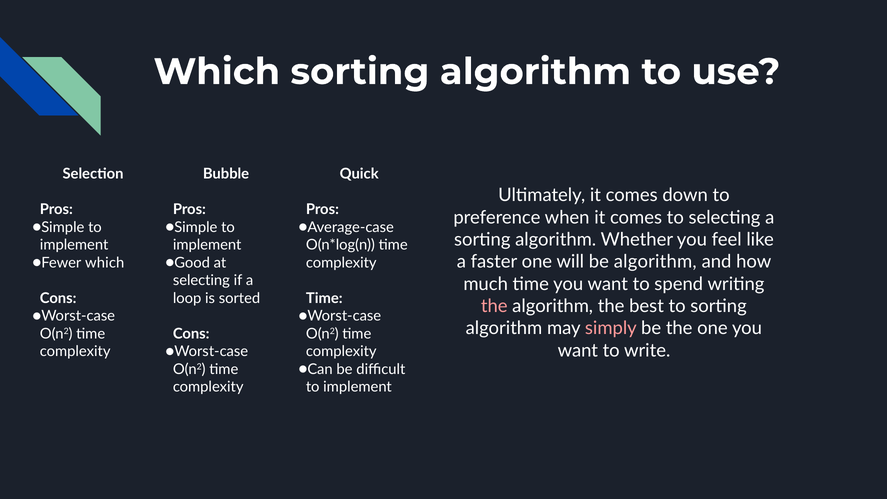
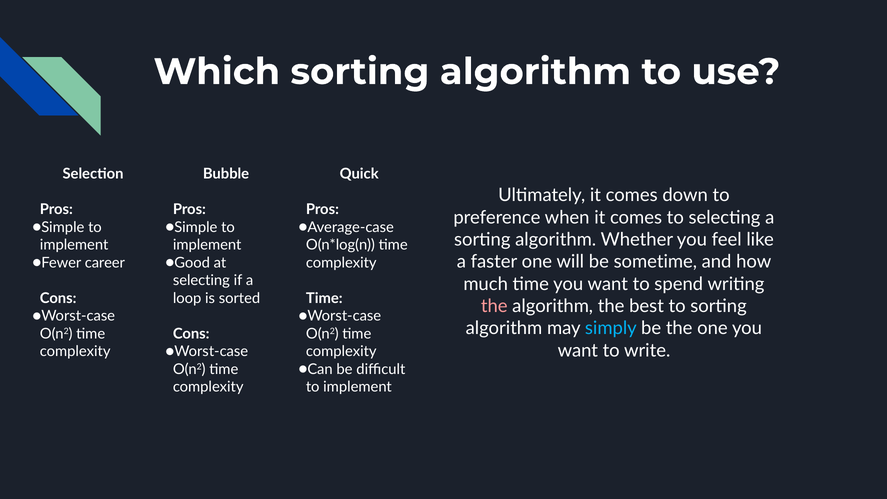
be algorithm: algorithm -> sometime (655, 262)
which: which -> career (105, 263)
simply colour: pink -> light blue (611, 328)
